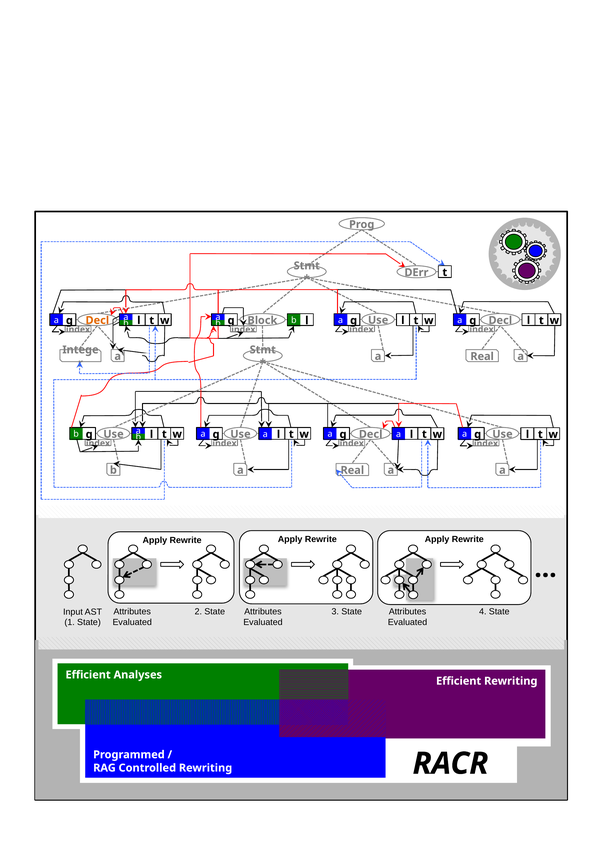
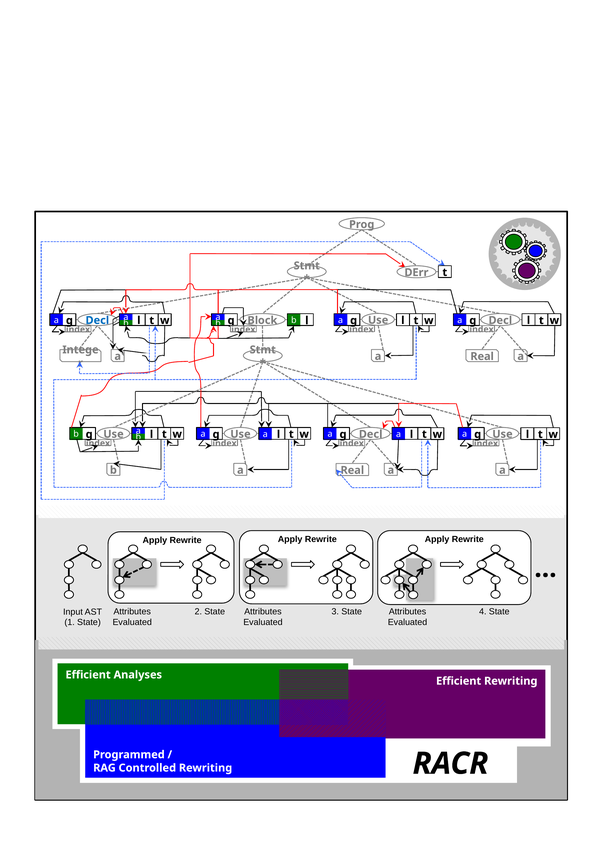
Decl colour: orange -> blue (97, 320)
